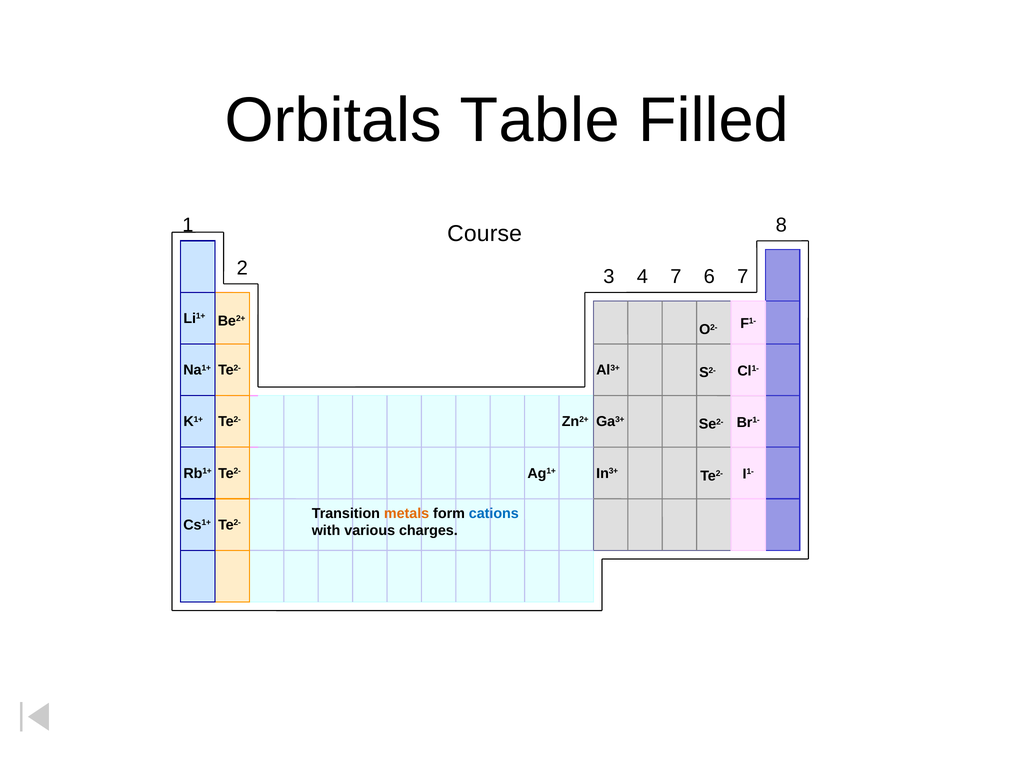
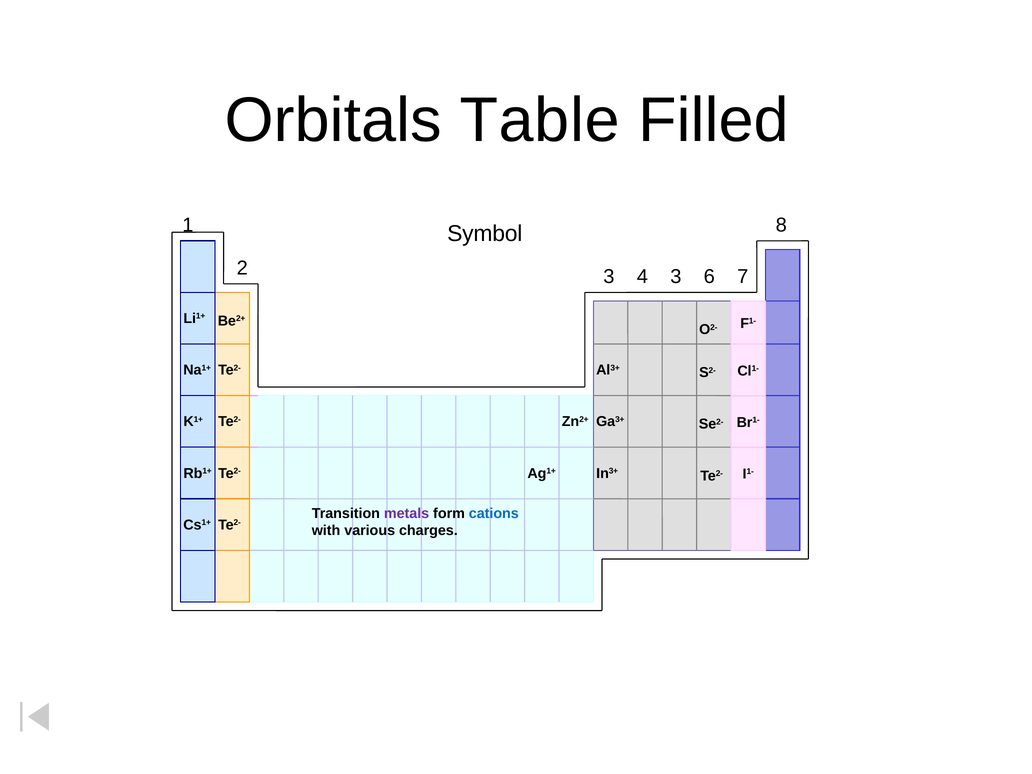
Course: Course -> Symbol (485, 234)
4 7: 7 -> 3 (676, 277)
metals colour: orange -> purple (407, 513)
